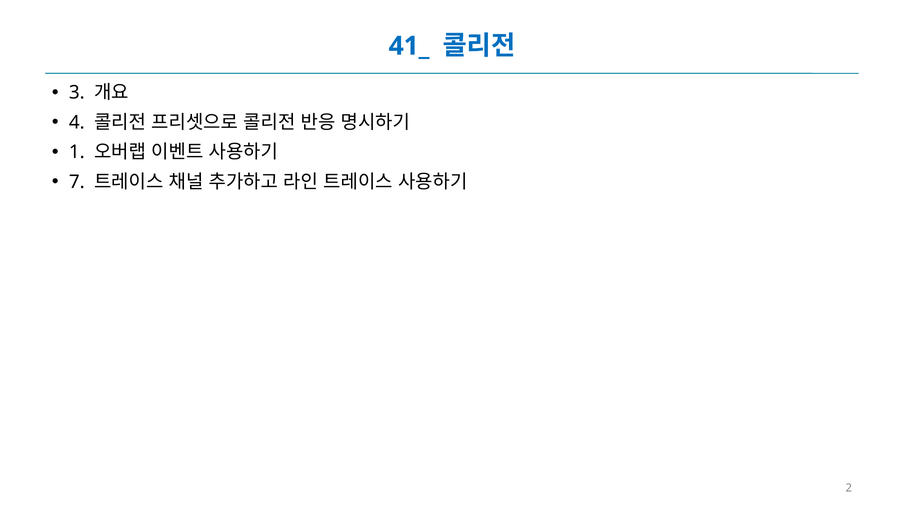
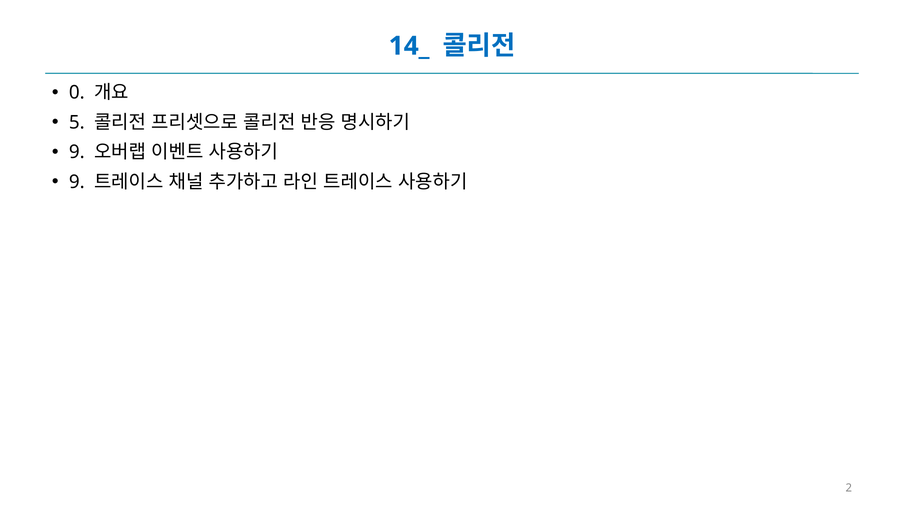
41_: 41_ -> 14_ (409, 46)
3: 3 -> 0 (77, 93)
4: 4 -> 5 (77, 122)
1: 1 -> 9 (77, 152)
7: 7 -> 9 (77, 182)
